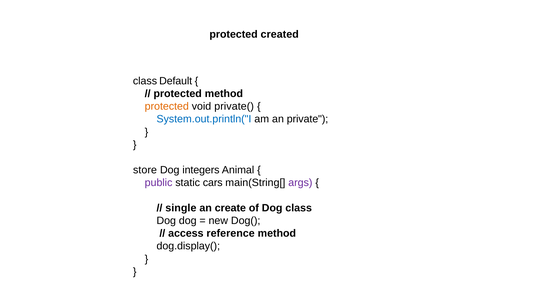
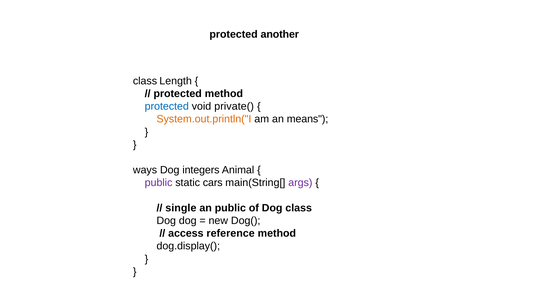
created: created -> another (280, 34)
Default: Default -> Length (176, 81)
protected colour: orange -> blue (167, 106)
System.out.println("I colour: blue -> orange (204, 119)
private: private -> means (308, 119)
store: store -> ways (145, 170)
an create: create -> public (230, 208)
